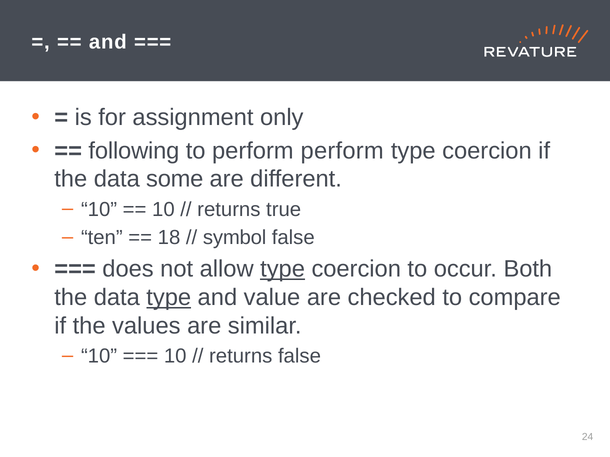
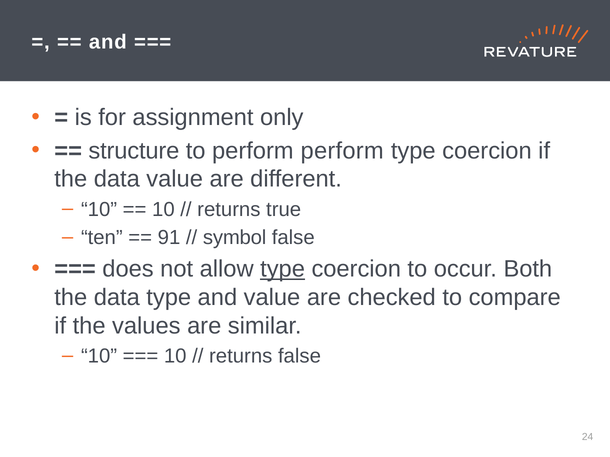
following: following -> structure (134, 151)
data some: some -> value (175, 179)
18: 18 -> 91 (169, 238)
type underline: present -> none (169, 298)
